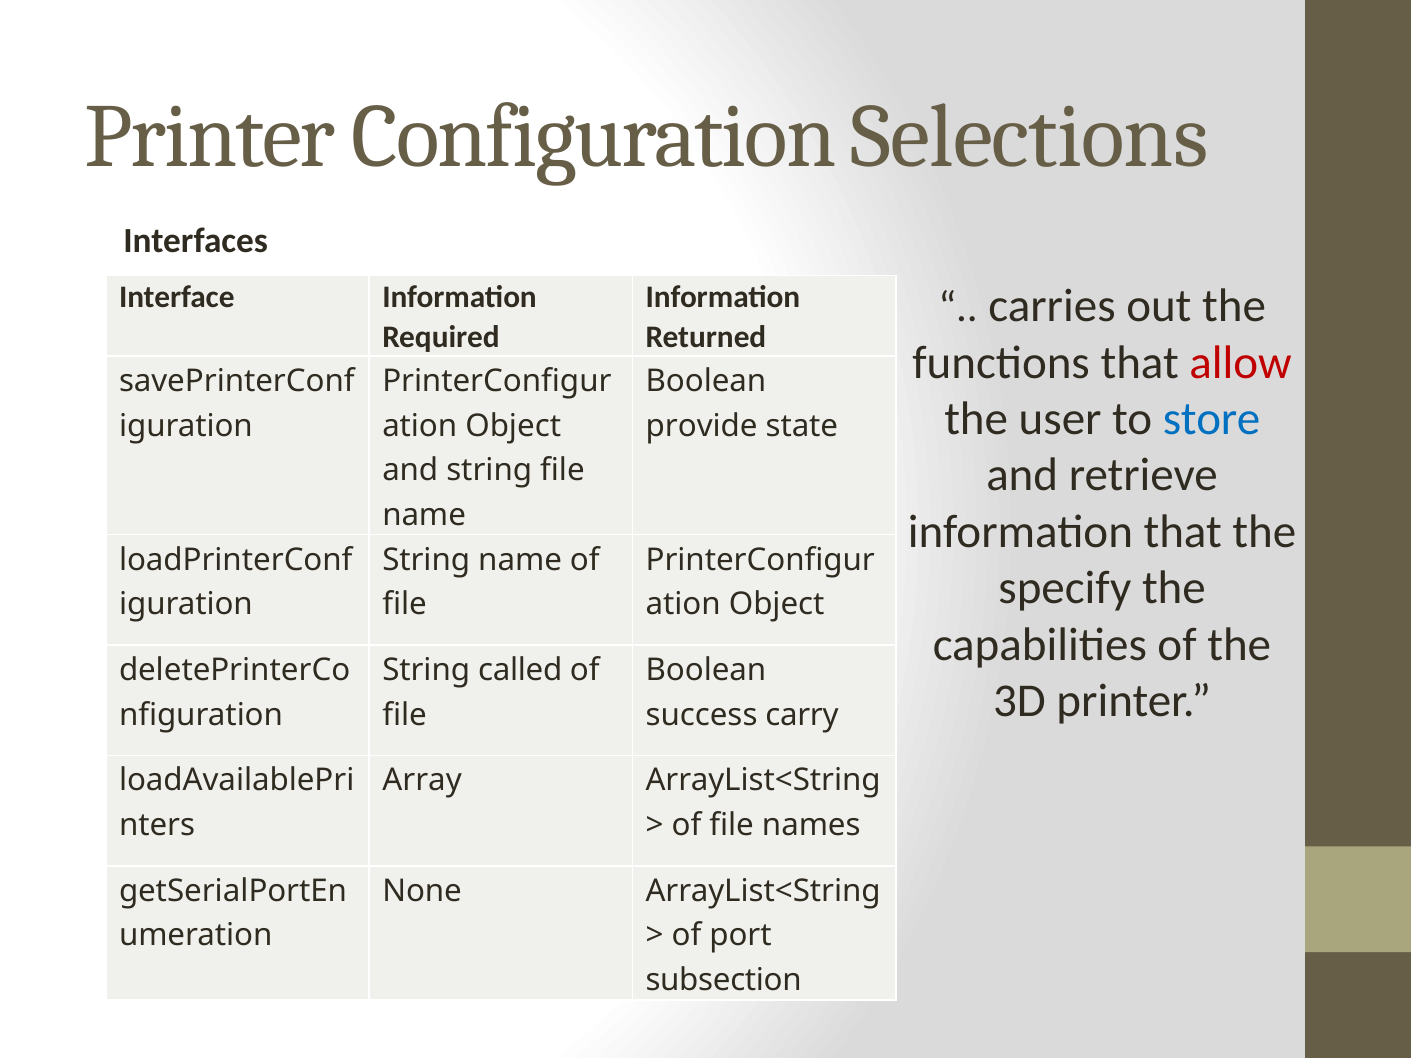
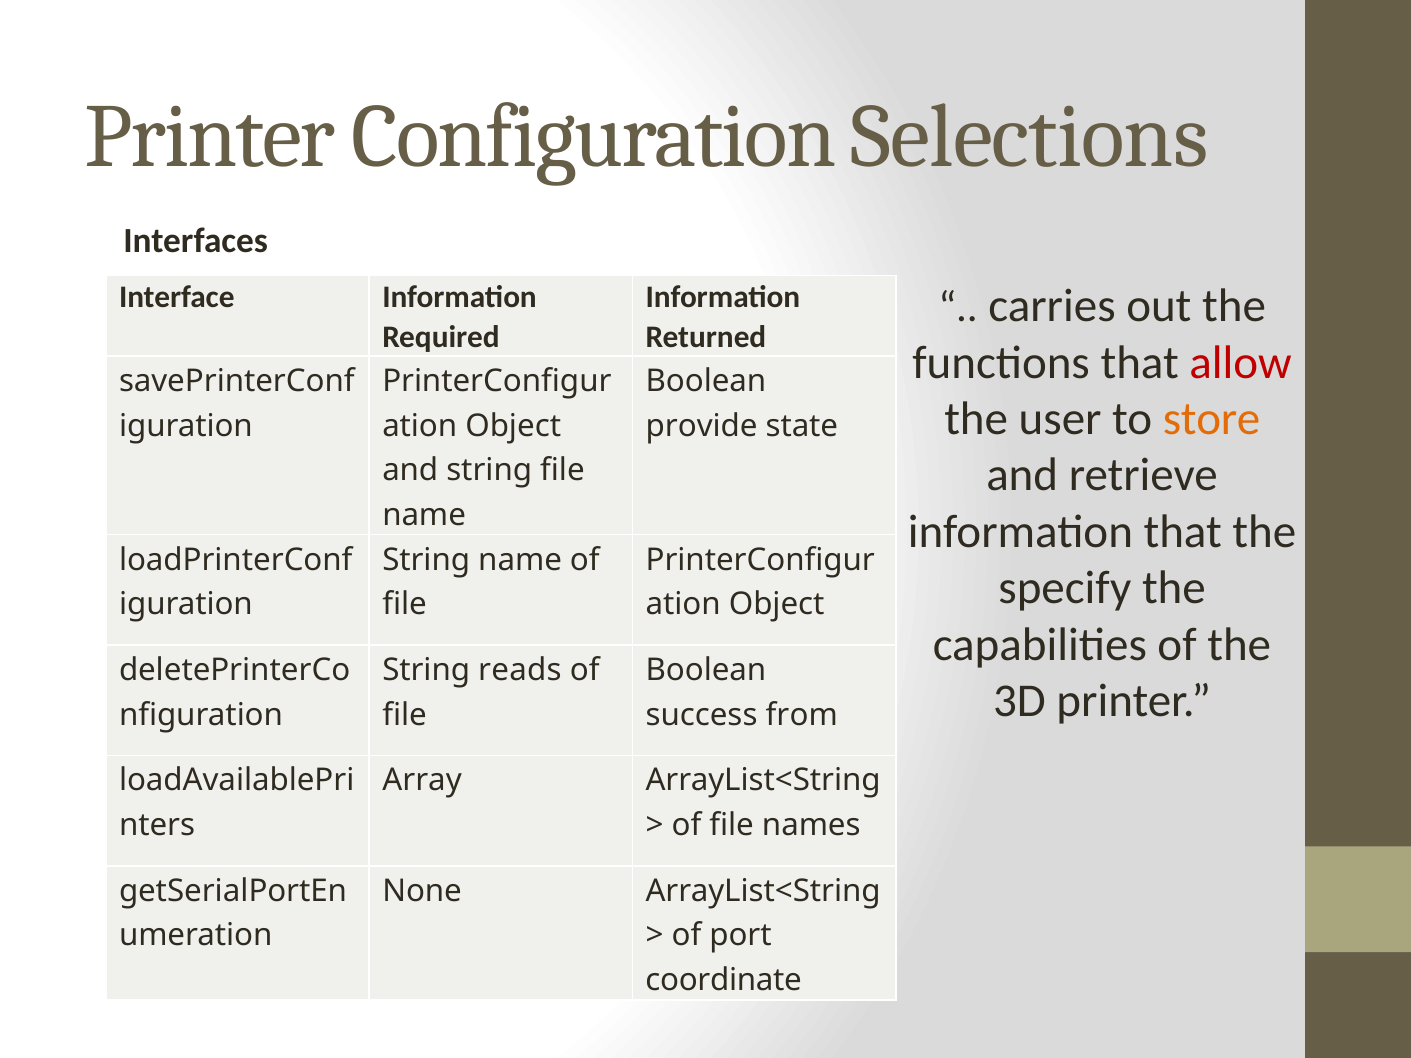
store colour: blue -> orange (1212, 419)
called: called -> reads (520, 670)
carry: carry -> from (802, 715)
subsection: subsection -> coordinate (724, 981)
